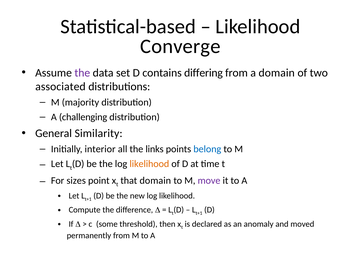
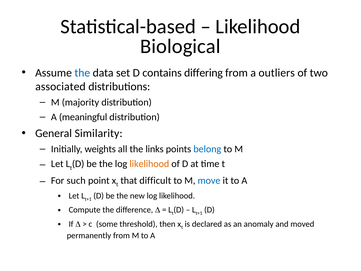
Converge: Converge -> Biological (180, 46)
the colour: purple -> blue (82, 73)
a domain: domain -> outliers (277, 73)
challenging: challenging -> meaningful (83, 117)
interior: interior -> weights (100, 149)
sizes: sizes -> such (76, 180)
that domain: domain -> difficult (155, 180)
move colour: purple -> blue (209, 180)
